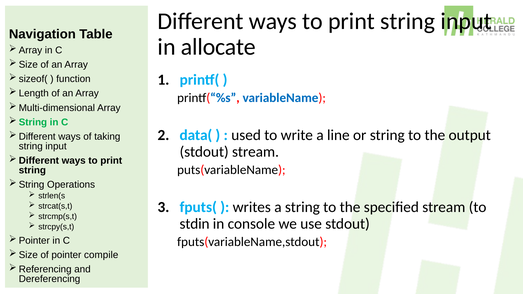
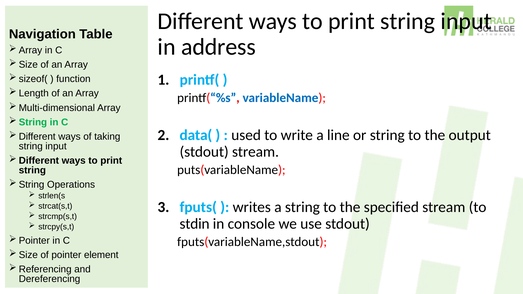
allocate: allocate -> address (218, 47)
compile: compile -> element (101, 255)
